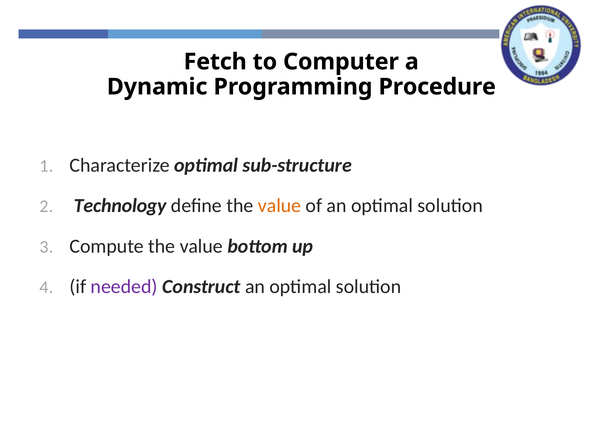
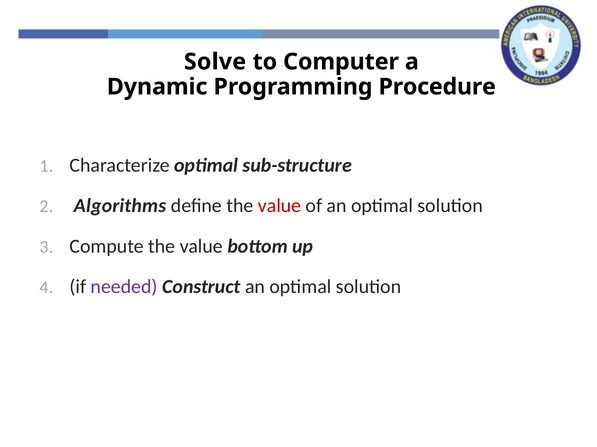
Fetch: Fetch -> Solve (215, 62)
Technology: Technology -> Algorithms (120, 206)
value colour: orange -> red (280, 206)
